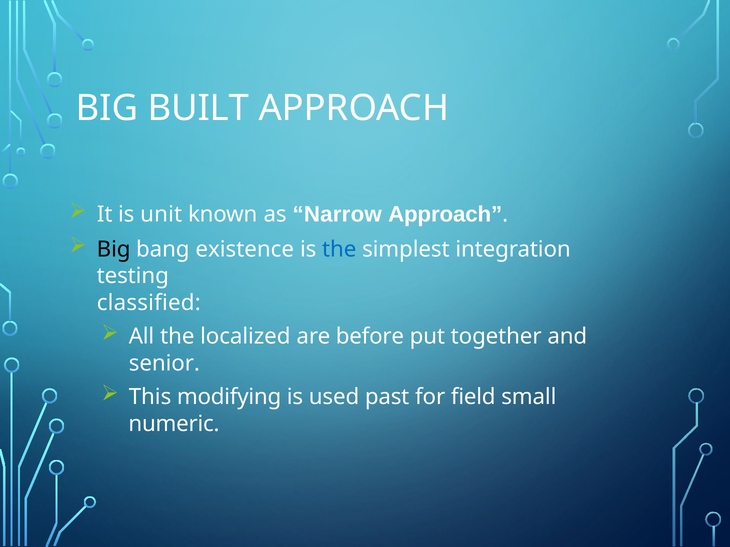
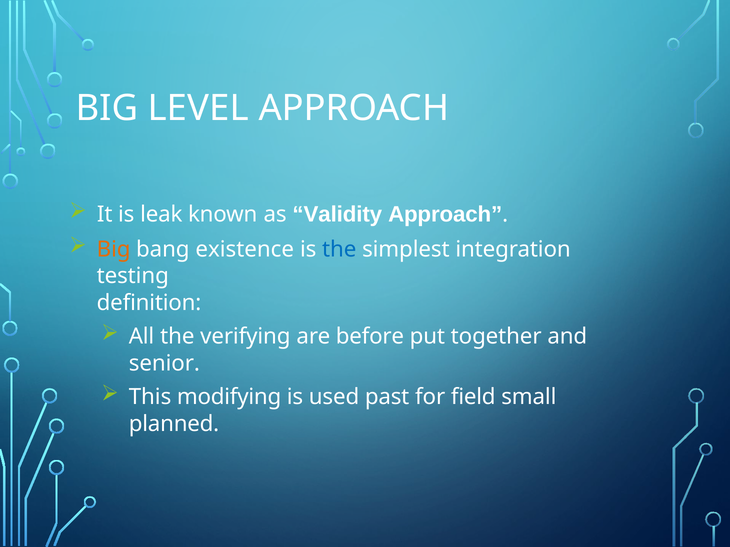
BUILT: BUILT -> LEVEL (198, 108)
unit: unit -> leak (161, 215)
Narrow: Narrow -> Validity (337, 215)
Big colour: black -> orange (114, 249)
classified: classified -> definition (149, 303)
localized: localized -> verifying (245, 337)
numeric: numeric -> planned (174, 424)
